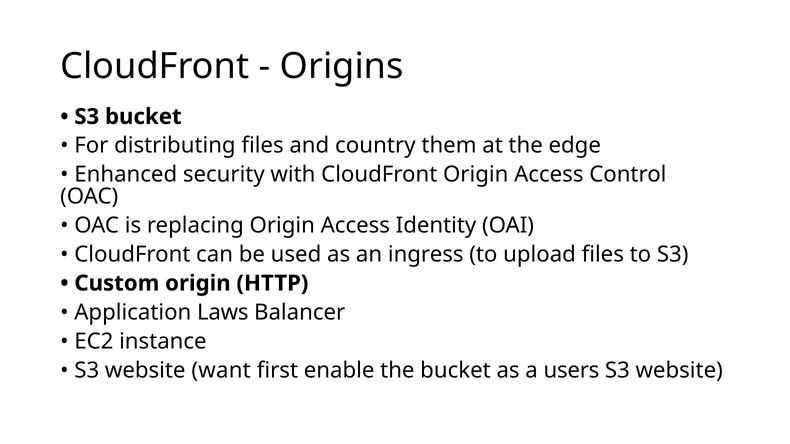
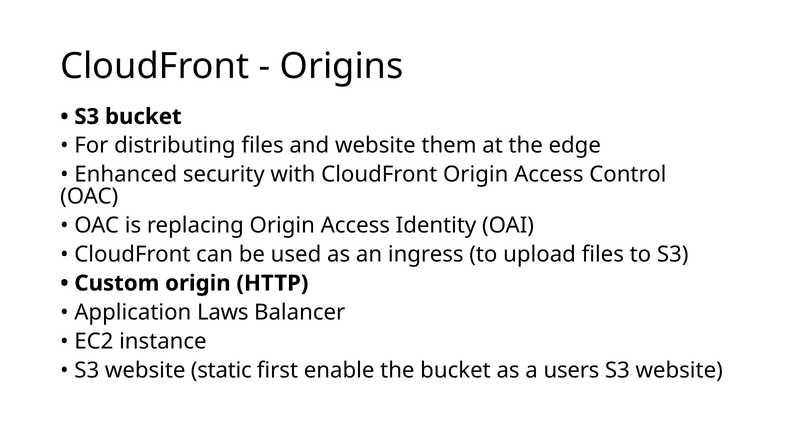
and country: country -> website (375, 146)
want: want -> static (221, 371)
